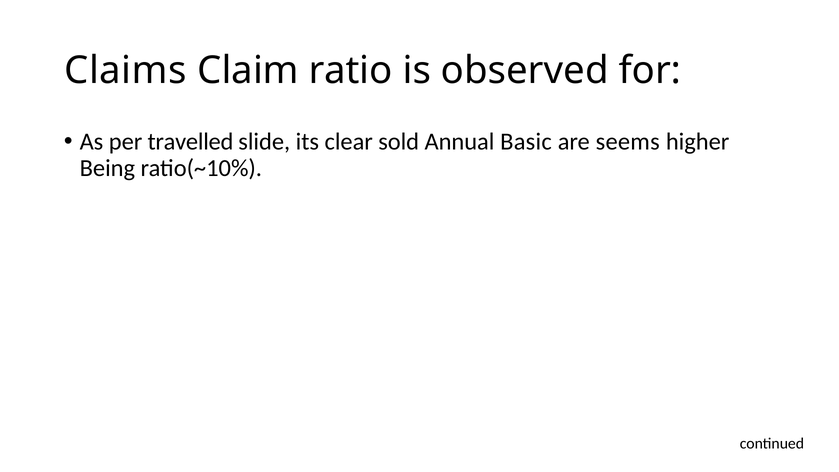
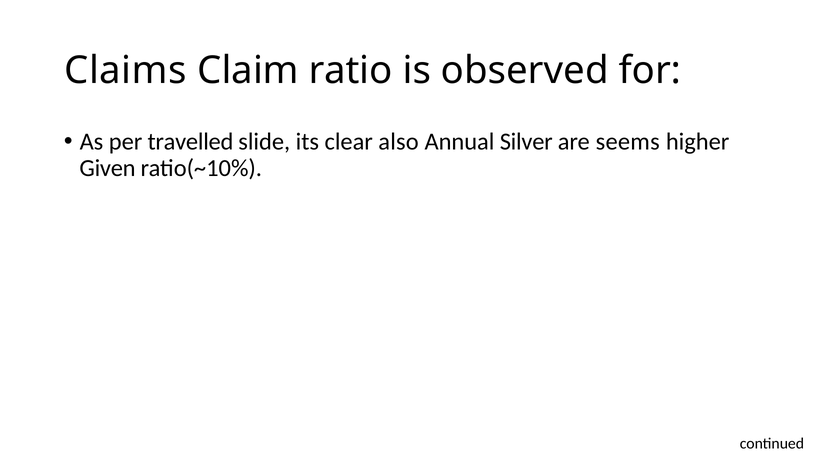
sold: sold -> also (399, 142)
Basic: Basic -> Silver (526, 142)
Being: Being -> Given (108, 168)
